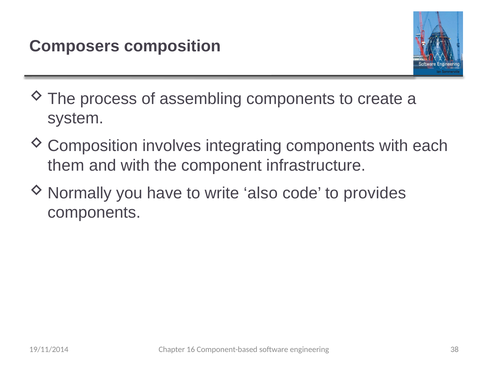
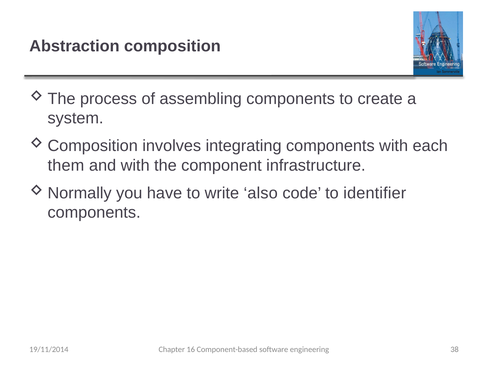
Composers: Composers -> Abstraction (74, 46)
provides: provides -> identifier (375, 193)
